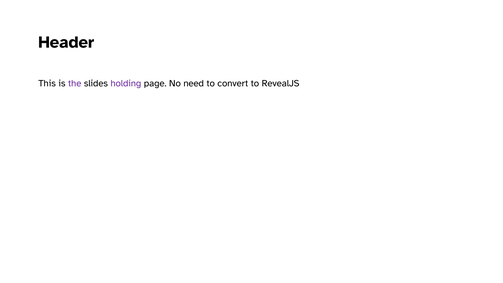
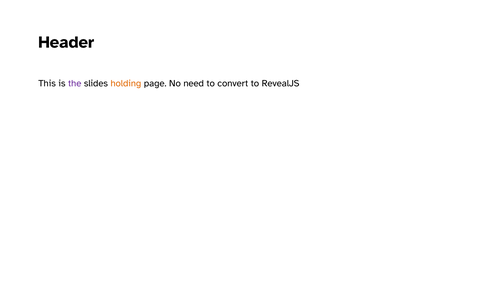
holding colour: purple -> orange (126, 84)
